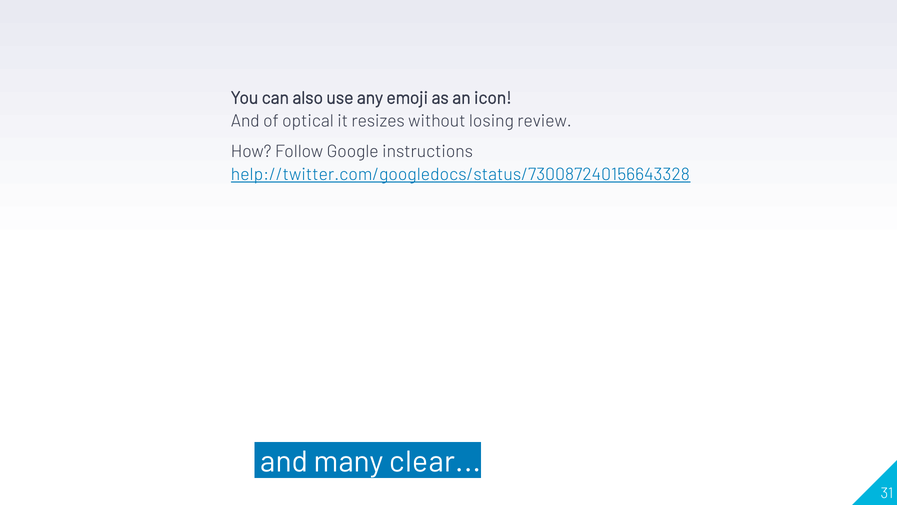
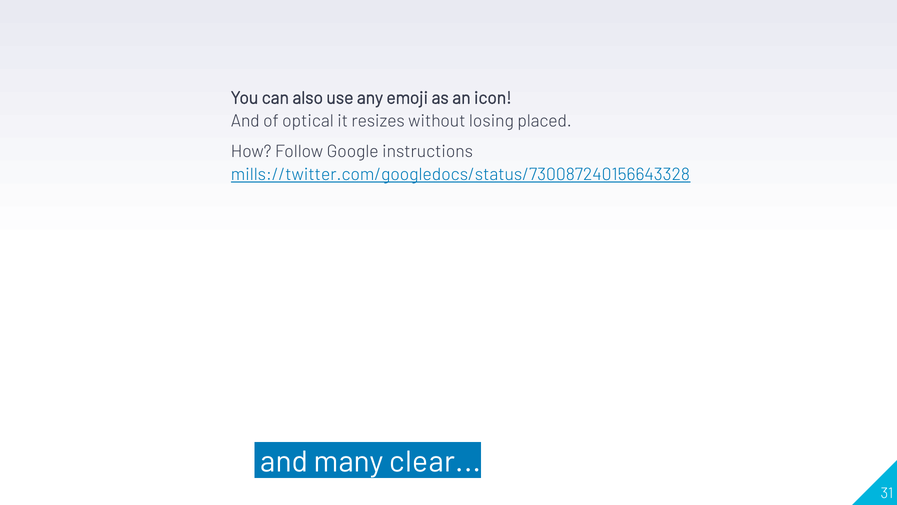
review: review -> placed (545, 121)
help://twitter.com/googledocs/status/730087240156643328: help://twitter.com/googledocs/status/730087240156643328 -> mills://twitter.com/googledocs/status/730087240156643328 (460, 174)
